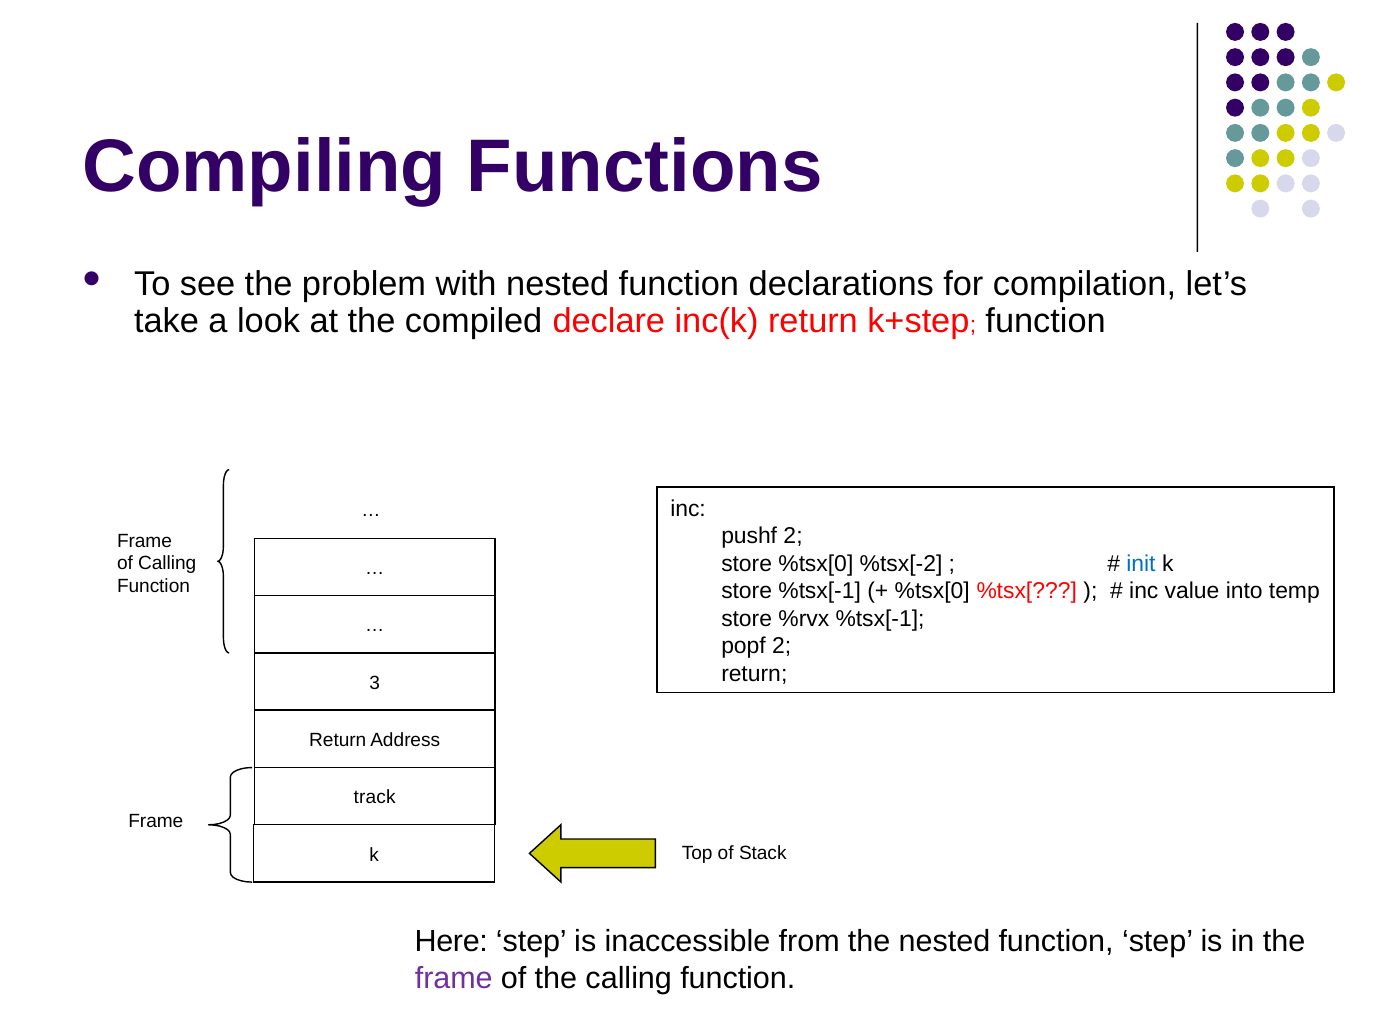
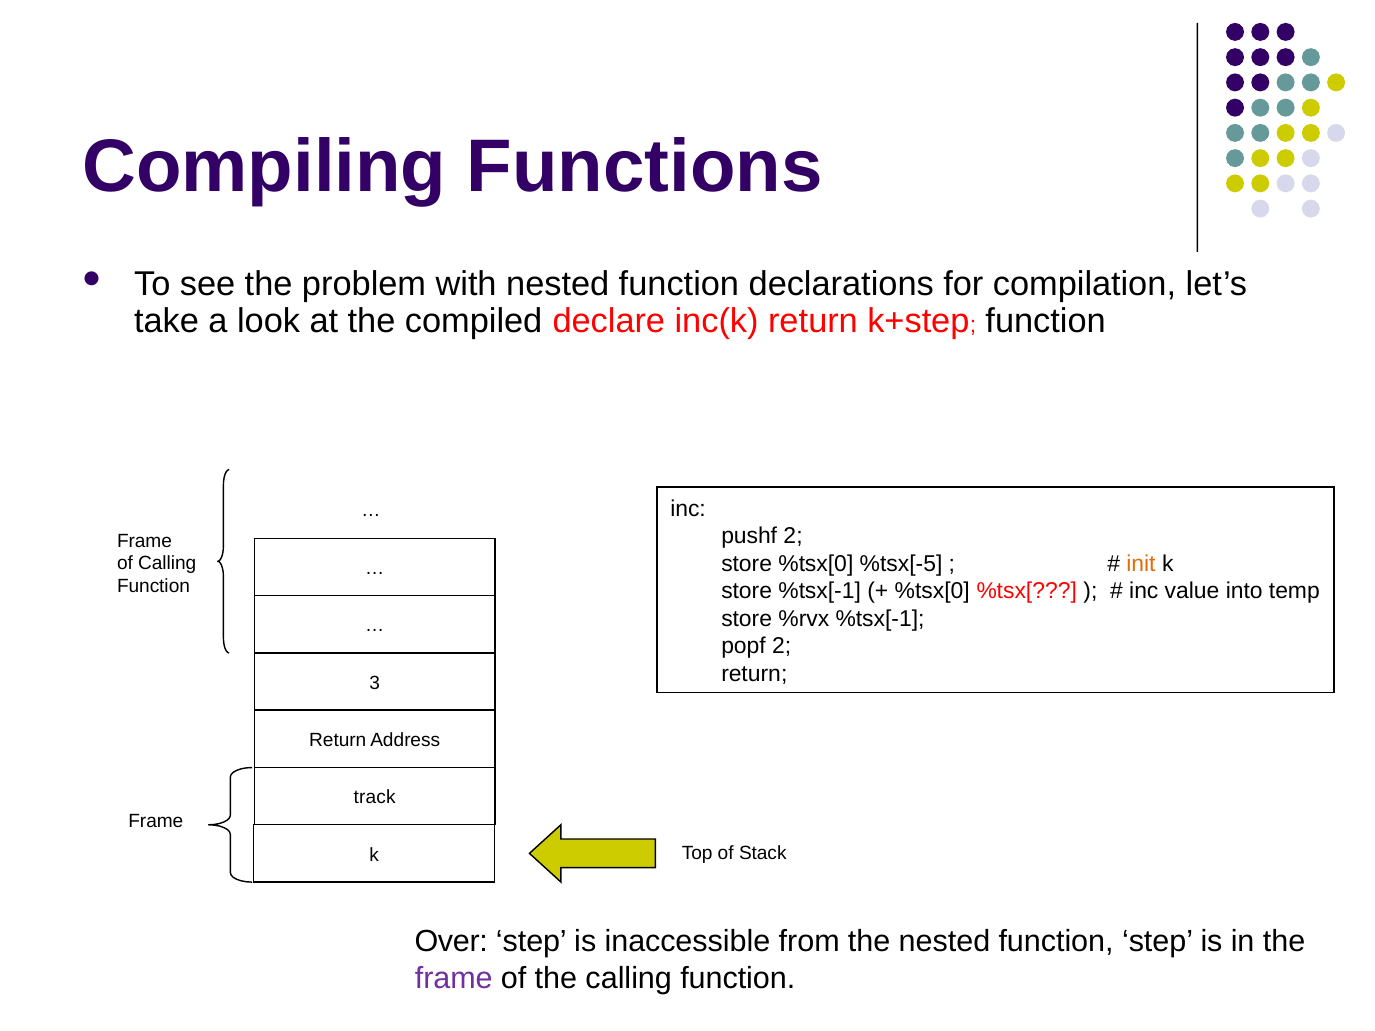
%tsx[-2: %tsx[-2 -> %tsx[-5 (901, 564)
init colour: blue -> orange (1141, 564)
Here: Here -> Over (451, 942)
